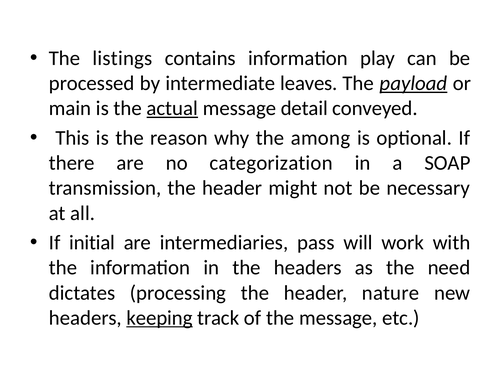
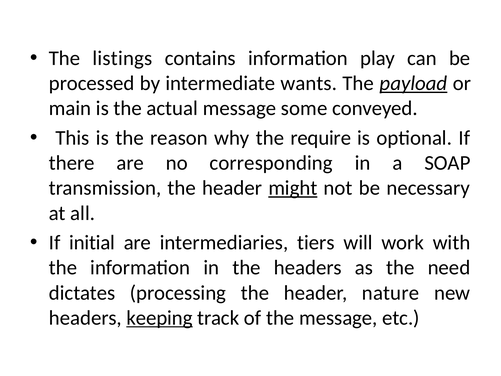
leaves: leaves -> wants (309, 83)
actual underline: present -> none (172, 108)
detail: detail -> some (304, 108)
among: among -> require (321, 138)
categorization: categorization -> corresponding (271, 163)
might underline: none -> present (293, 188)
pass: pass -> tiers (316, 243)
